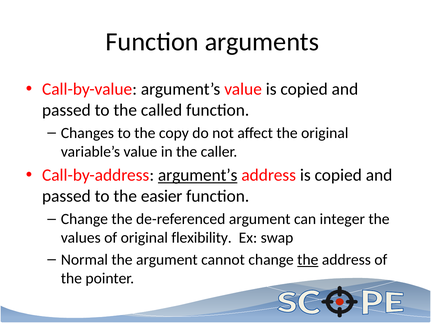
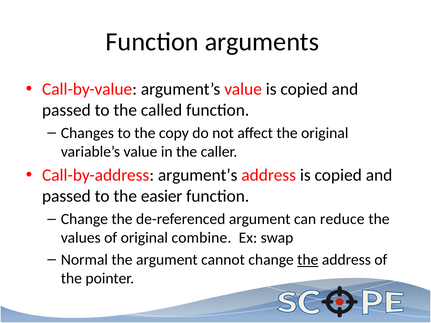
argument’s underline: present -> none (198, 175)
integer: integer -> reduce (342, 219)
flexibility: flexibility -> combine (201, 238)
